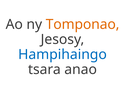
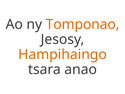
Hampihaingo colour: blue -> orange (62, 54)
